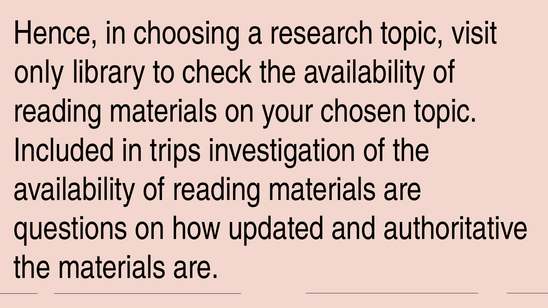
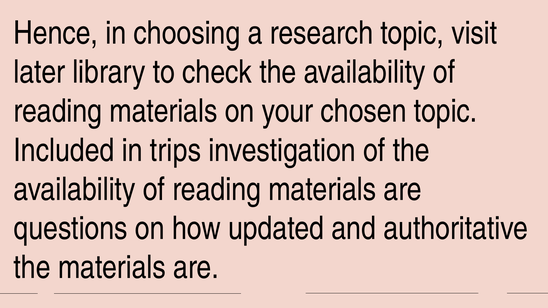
only: only -> later (39, 72)
